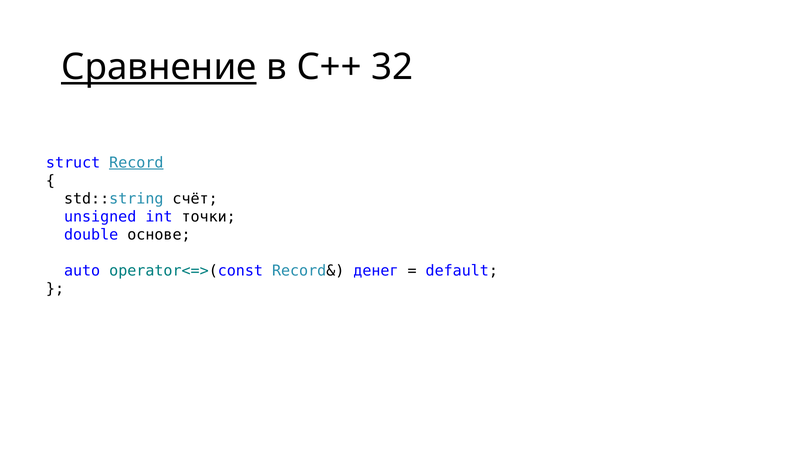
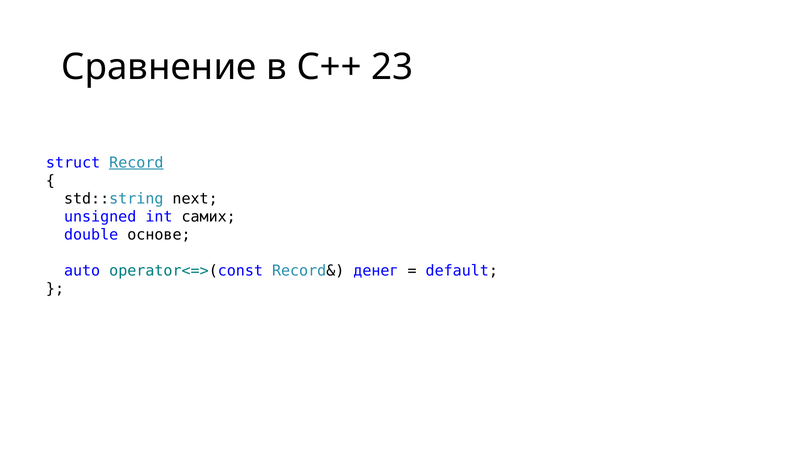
Сравнение underline: present -> none (159, 67)
32: 32 -> 23 (392, 67)
счёт: счёт -> next (195, 199)
точки: точки -> самих (209, 217)
